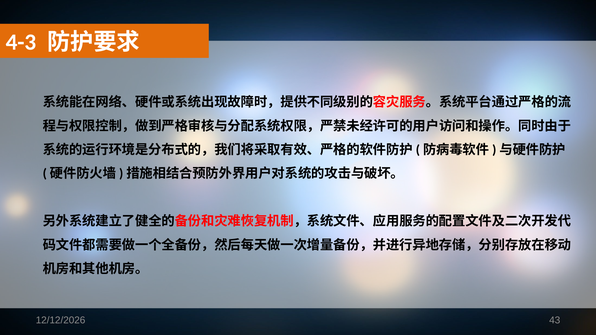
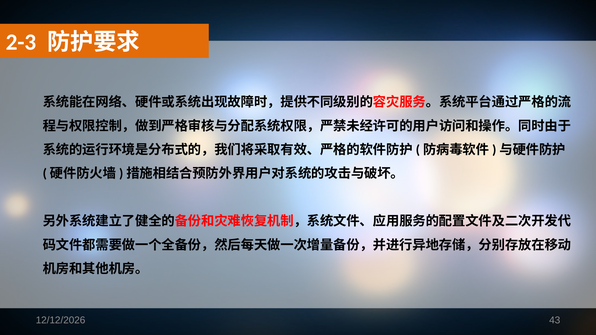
4-3: 4-3 -> 2-3 (21, 42)
